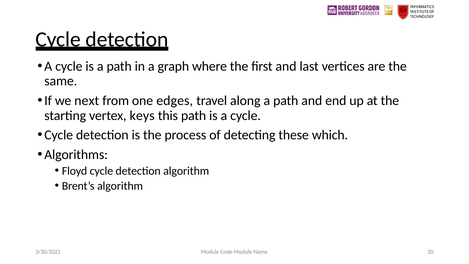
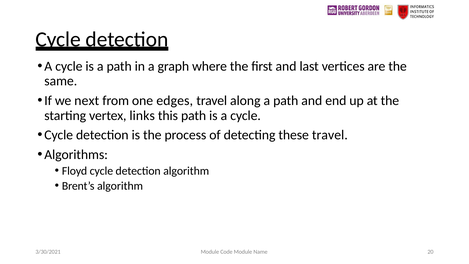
keys: keys -> links (142, 115)
these which: which -> travel (330, 135)
